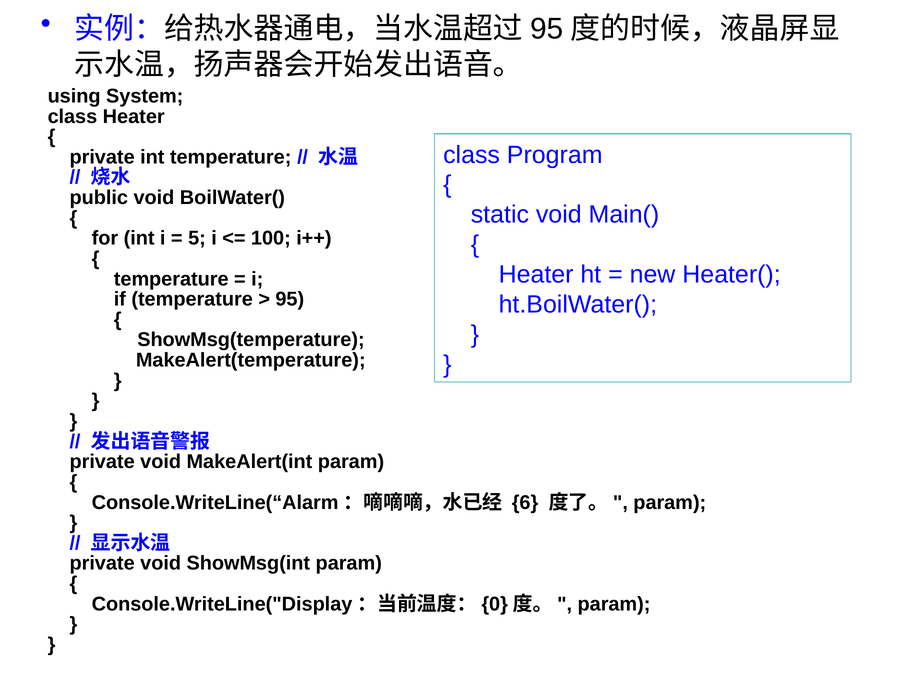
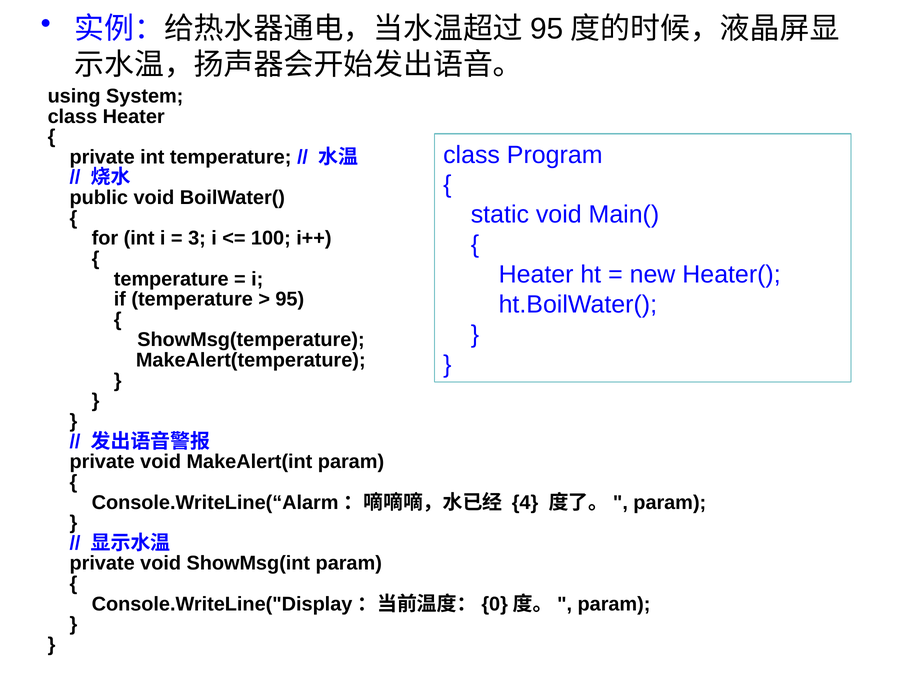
5: 5 -> 3 (197, 238)
6: 6 -> 4 (525, 502)
